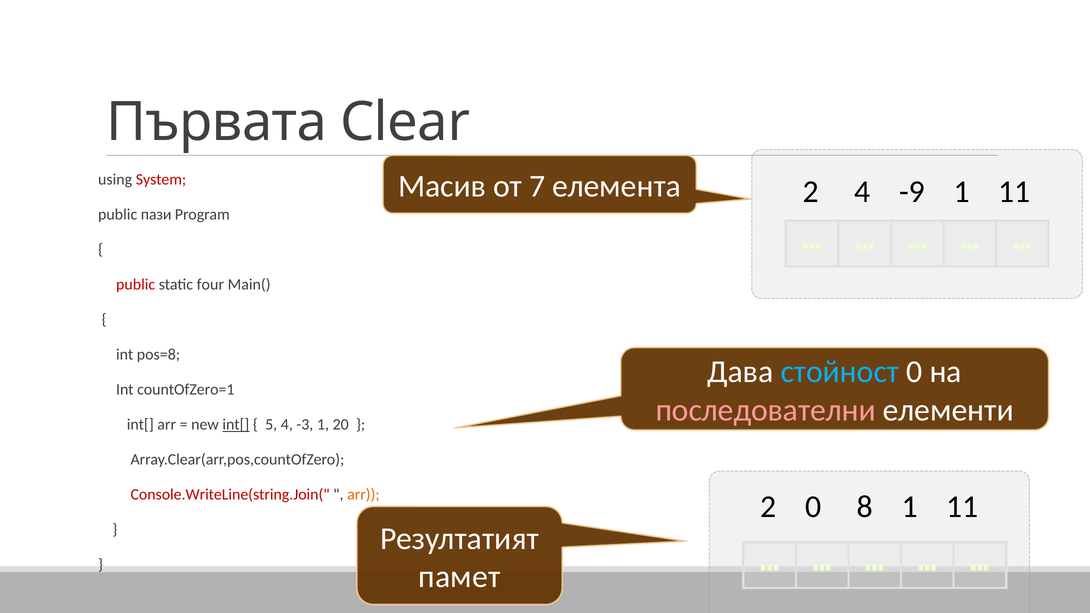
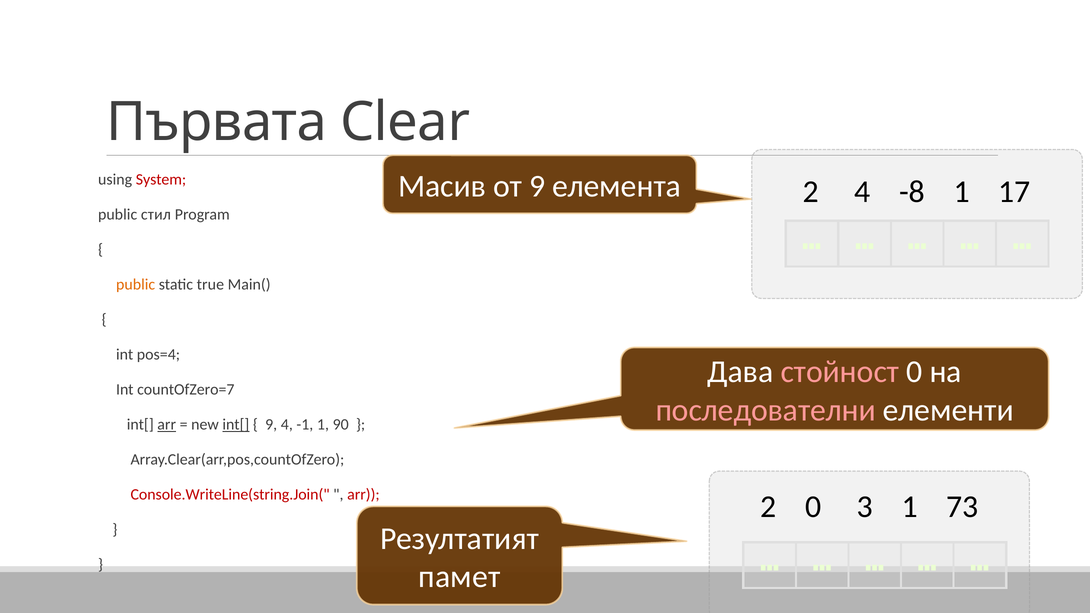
от 7: 7 -> 9 (537, 187)
-9: -9 -> -8 (912, 192)
11: 11 -> 17 (1014, 192)
пази: пази -> стил (156, 215)
public colour: red -> orange (136, 285)
four: four -> true (210, 285)
pos=8: pos=8 -> pos=4 (158, 355)
стойност colour: light blue -> pink (840, 372)
countOfZero=1: countOfZero=1 -> countOfZero=7 (186, 390)
arr underline: none -> present (167, 425)
5: 5 -> 9 (271, 425)
-3: -3 -> -1 (305, 425)
20: 20 -> 90 (341, 425)
arr colour: orange -> red (363, 495)
8: 8 -> 3 (865, 507)
11: 11 -> 73 (962, 507)
